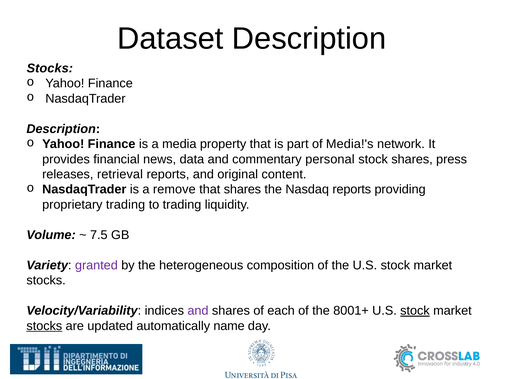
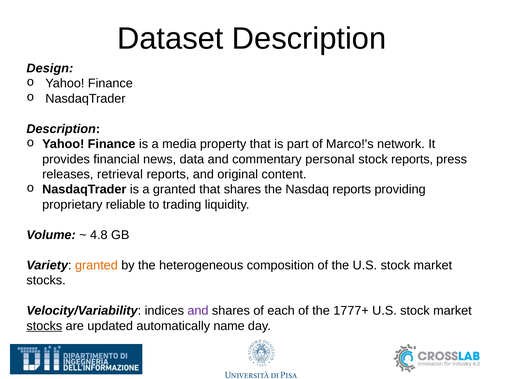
Stocks: Stocks -> Design (50, 68)
Media!'s: Media!'s -> Marco!'s (350, 144)
stock shares: shares -> reports (412, 159)
a remove: remove -> granted (174, 189)
proprietary trading: trading -> reliable (126, 205)
7.5: 7.5 -> 4.8 (99, 235)
granted colour: purple -> orange (96, 265)
8001+: 8001+ -> 1777+ (351, 311)
stock underline: present -> none (415, 311)
